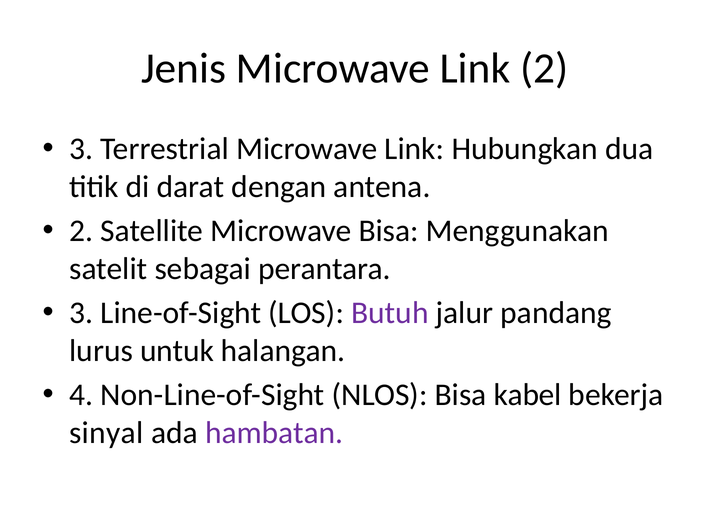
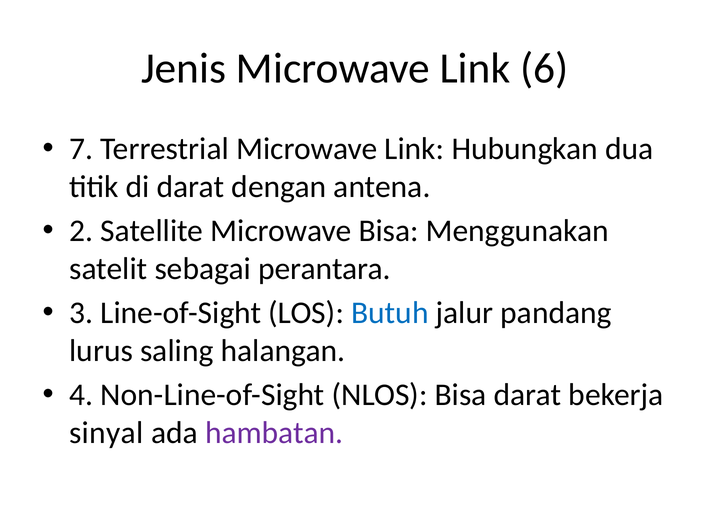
Link 2: 2 -> 6 (544, 69)
3: 3 -> 7 (81, 149)
Butuh colour: purple -> blue (390, 313)
untuk: untuk -> saling (177, 351)
Bisa kabel: kabel -> darat (527, 395)
